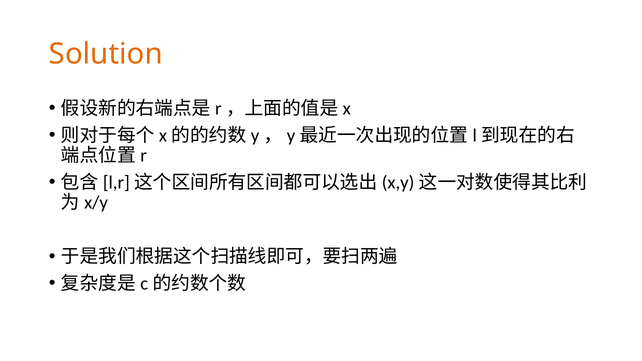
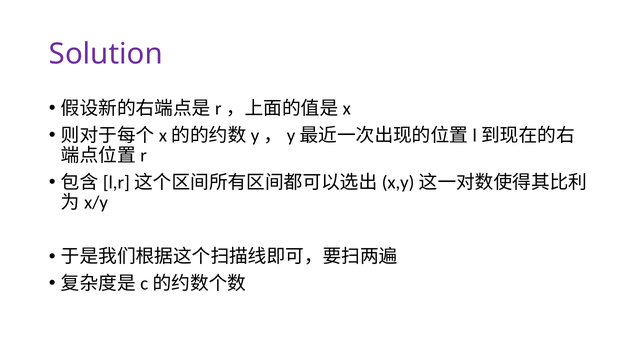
Solution colour: orange -> purple (106, 54)
